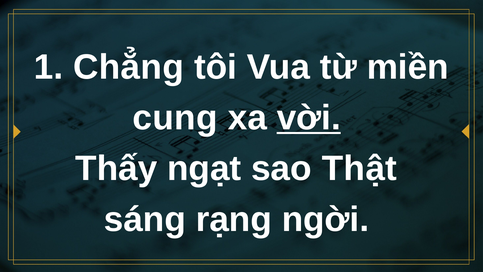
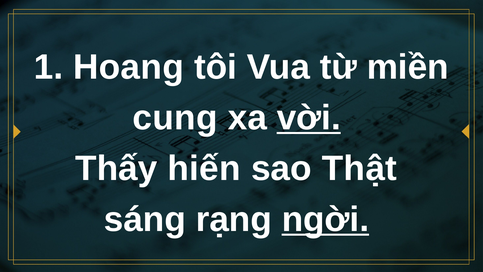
Chẳng: Chẳng -> Hoang (128, 67)
ngạt: ngạt -> hiến (204, 168)
ngời underline: none -> present (325, 219)
